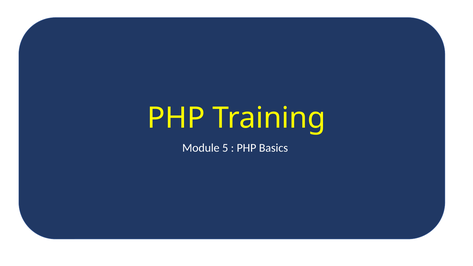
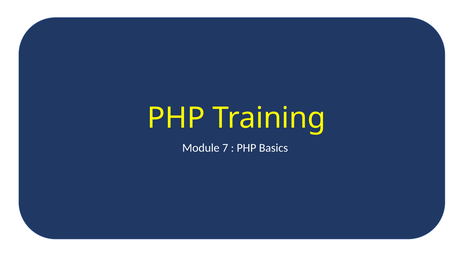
5: 5 -> 7 (225, 148)
